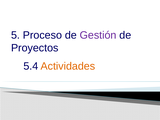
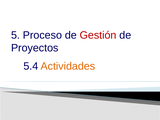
Gestión colour: purple -> red (98, 35)
